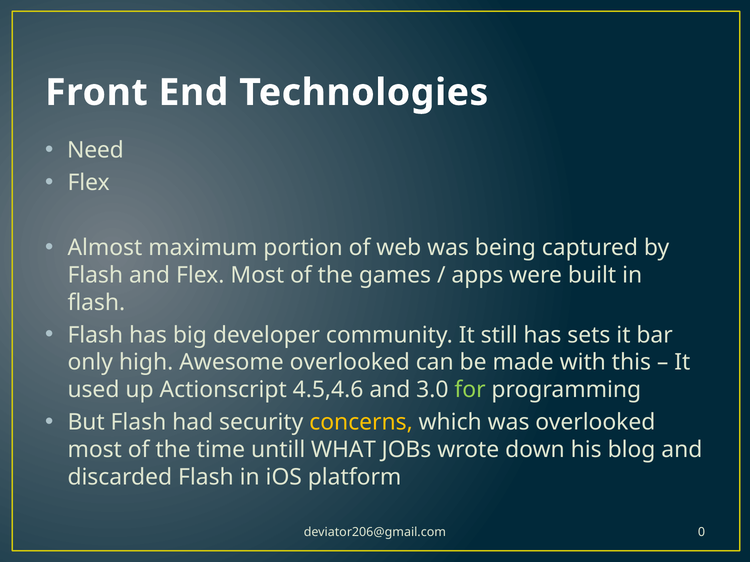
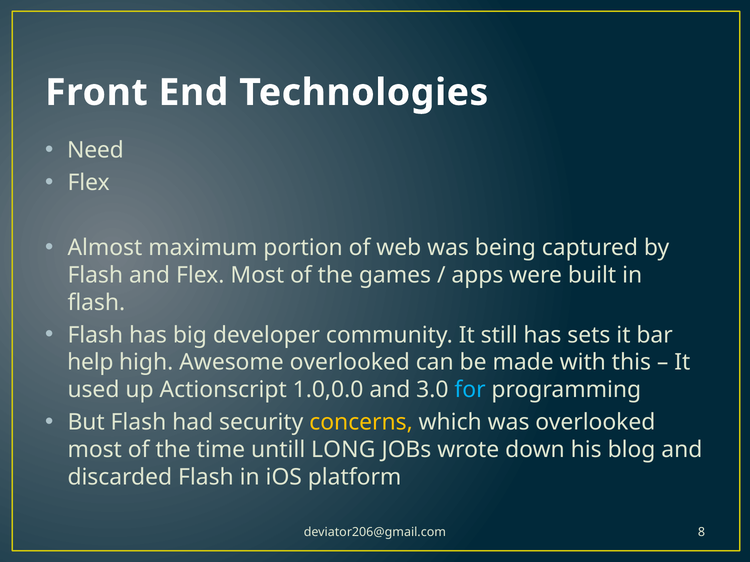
only: only -> help (90, 363)
4.5,4.6: 4.5,4.6 -> 1.0,0.0 (328, 390)
for colour: light green -> light blue (470, 390)
WHAT: WHAT -> LONG (343, 450)
0: 0 -> 8 (701, 533)
